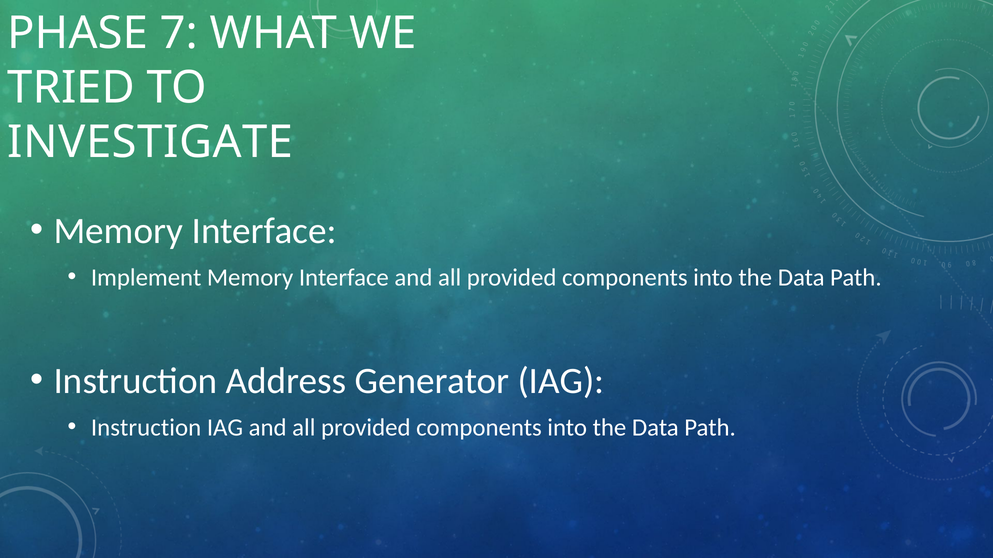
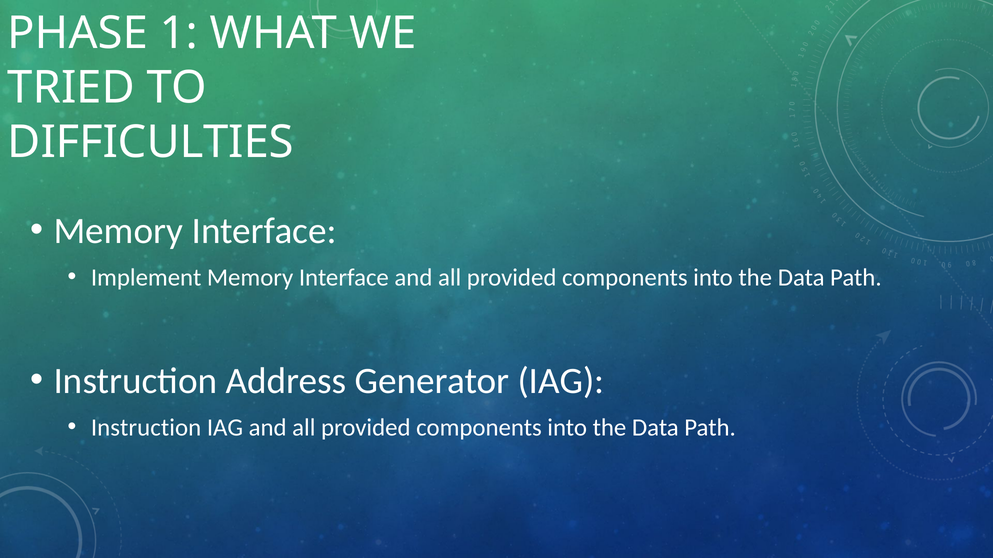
7: 7 -> 1 (179, 33)
INVESTIGATE: INVESTIGATE -> DIFFICULTIES (151, 143)
